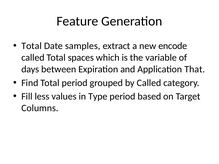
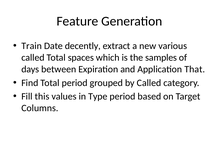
Total: Total -> Train (32, 46)
samples: samples -> decently (83, 46)
encode: encode -> various (173, 46)
variable: variable -> samples (161, 58)
less: less -> this (42, 97)
